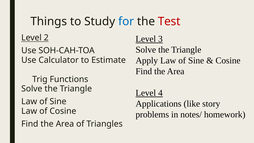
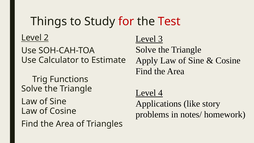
for colour: blue -> red (126, 21)
